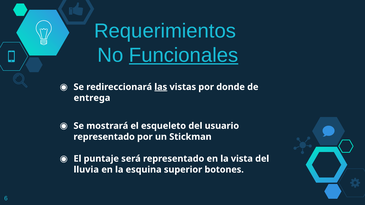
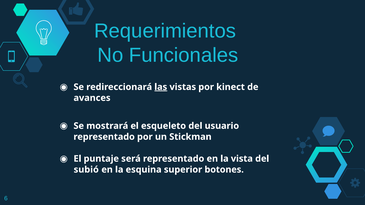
Funcionales underline: present -> none (184, 55)
donde: donde -> kinect (231, 87)
entrega: entrega -> avances (92, 98)
lluvia: lluvia -> subió (86, 170)
